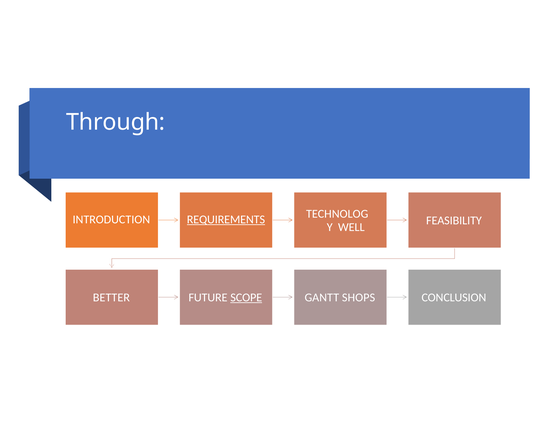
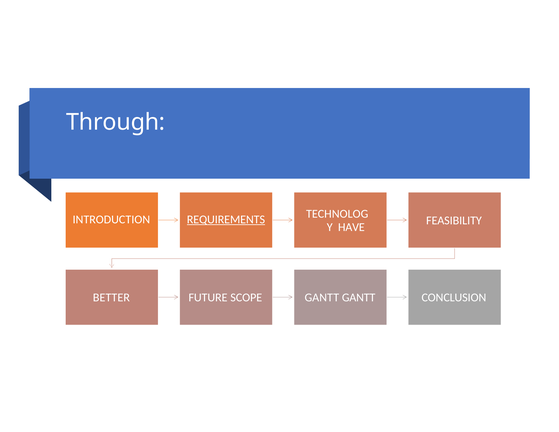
WELL: WELL -> HAVE (351, 227)
SCOPE underline: present -> none (246, 298)
GANTT SHOPS: SHOPS -> GANTT (359, 298)
